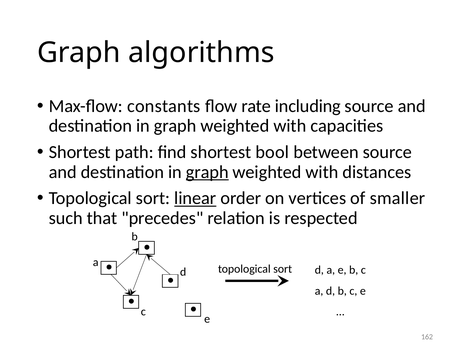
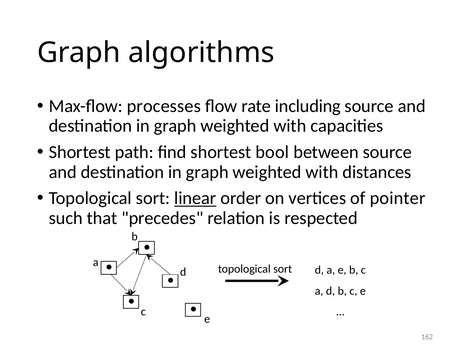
constants: constants -> processes (164, 106)
graph underline: present -> none (207, 172)
smaller: smaller -> pointer (398, 198)
